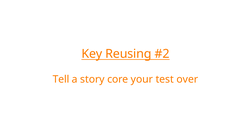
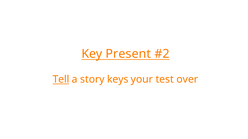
Reusing: Reusing -> Present (128, 54)
Tell underline: none -> present (61, 80)
core: core -> keys (118, 80)
